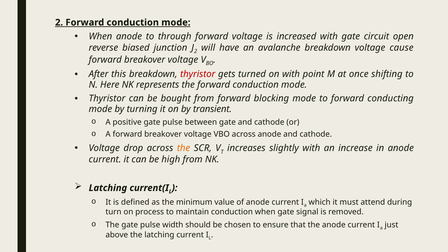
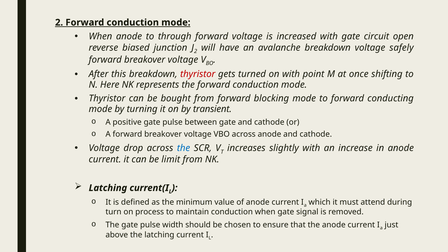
cause: cause -> safely (402, 48)
the colour: orange -> blue (184, 148)
high: high -> limit (171, 159)
